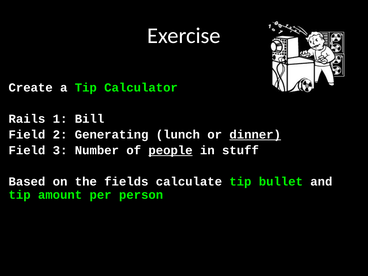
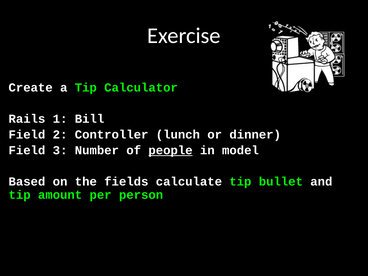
Generating: Generating -> Controller (112, 135)
dinner underline: present -> none (255, 135)
stuff: stuff -> model (240, 150)
